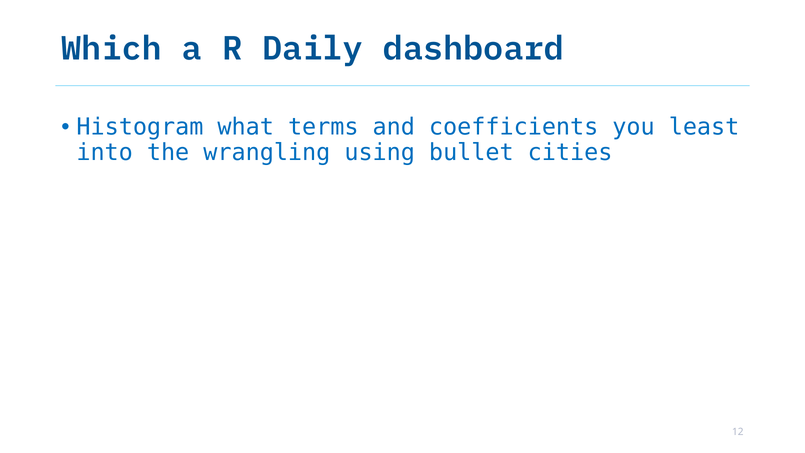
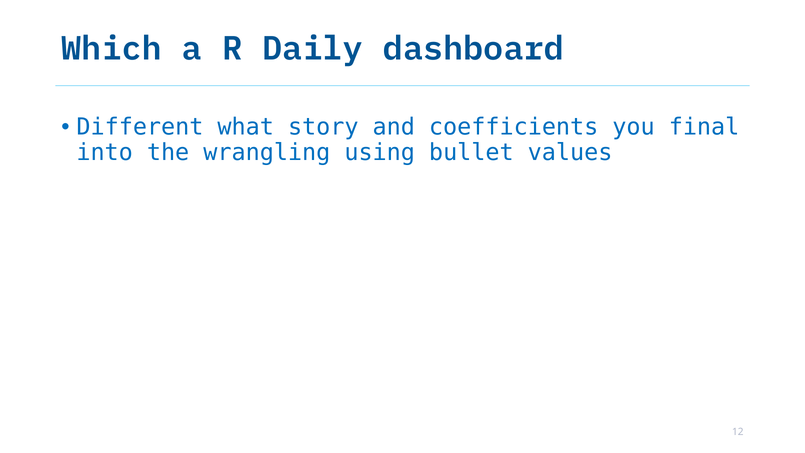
Histogram: Histogram -> Different (140, 127)
terms: terms -> story (323, 127)
least: least -> final (704, 127)
cities: cities -> values (570, 153)
